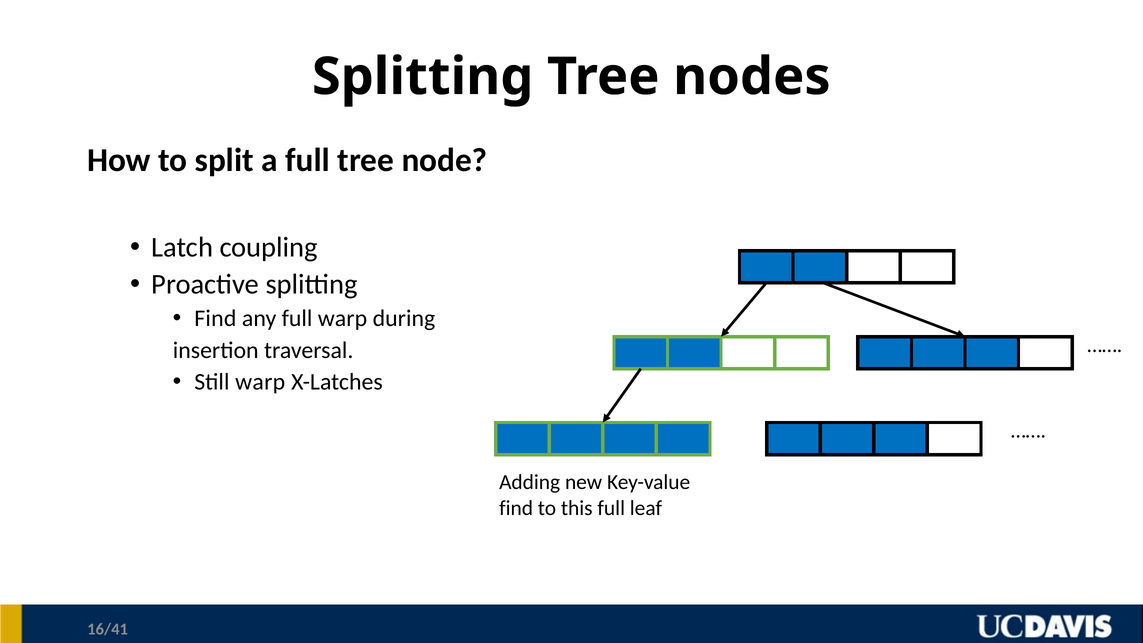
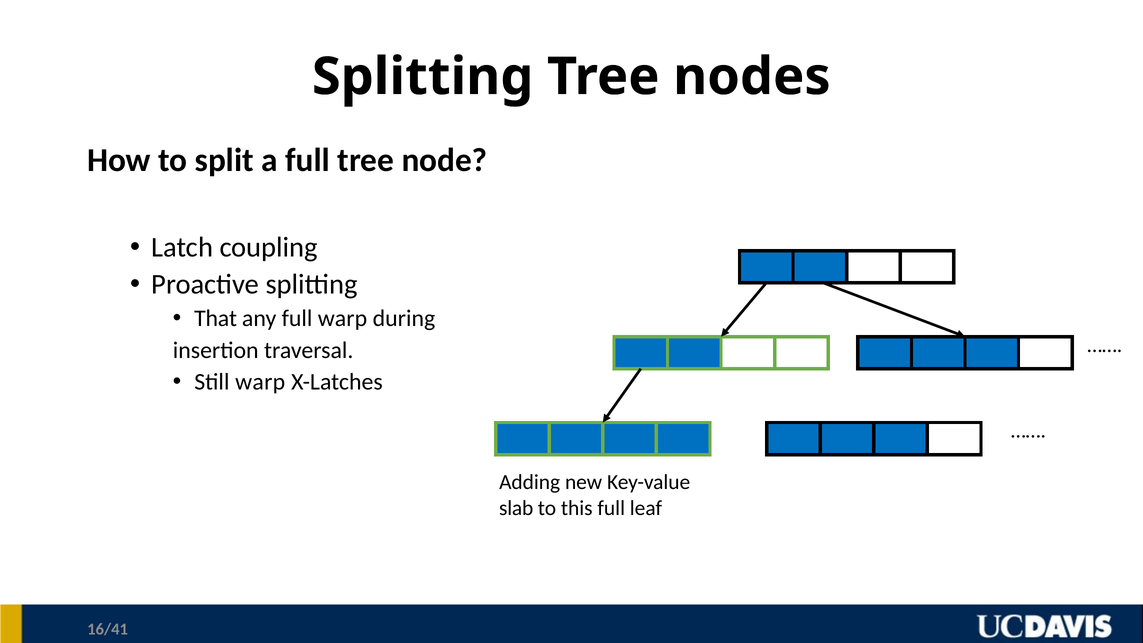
Find: Find -> That (216, 319)
find: find -> slab (516, 508)
